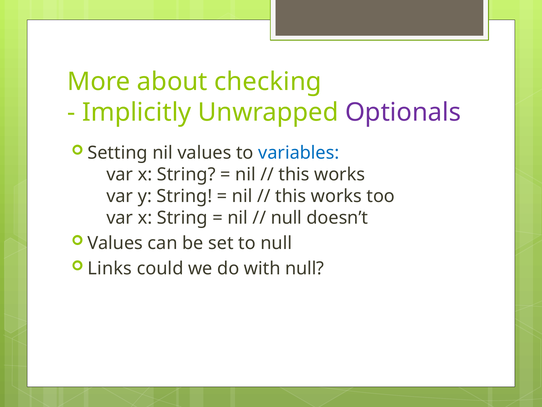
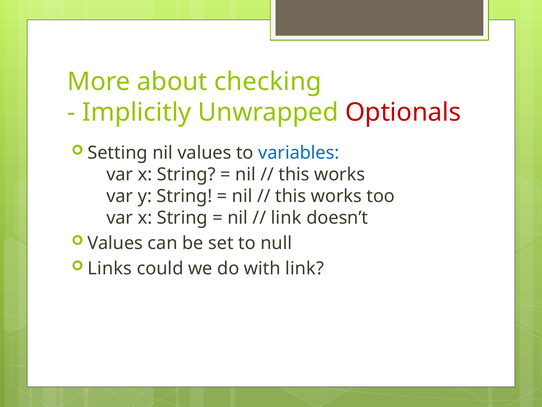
Optionals colour: purple -> red (403, 112)
null: null -> link (286, 218)
with null: null -> link (305, 268)
